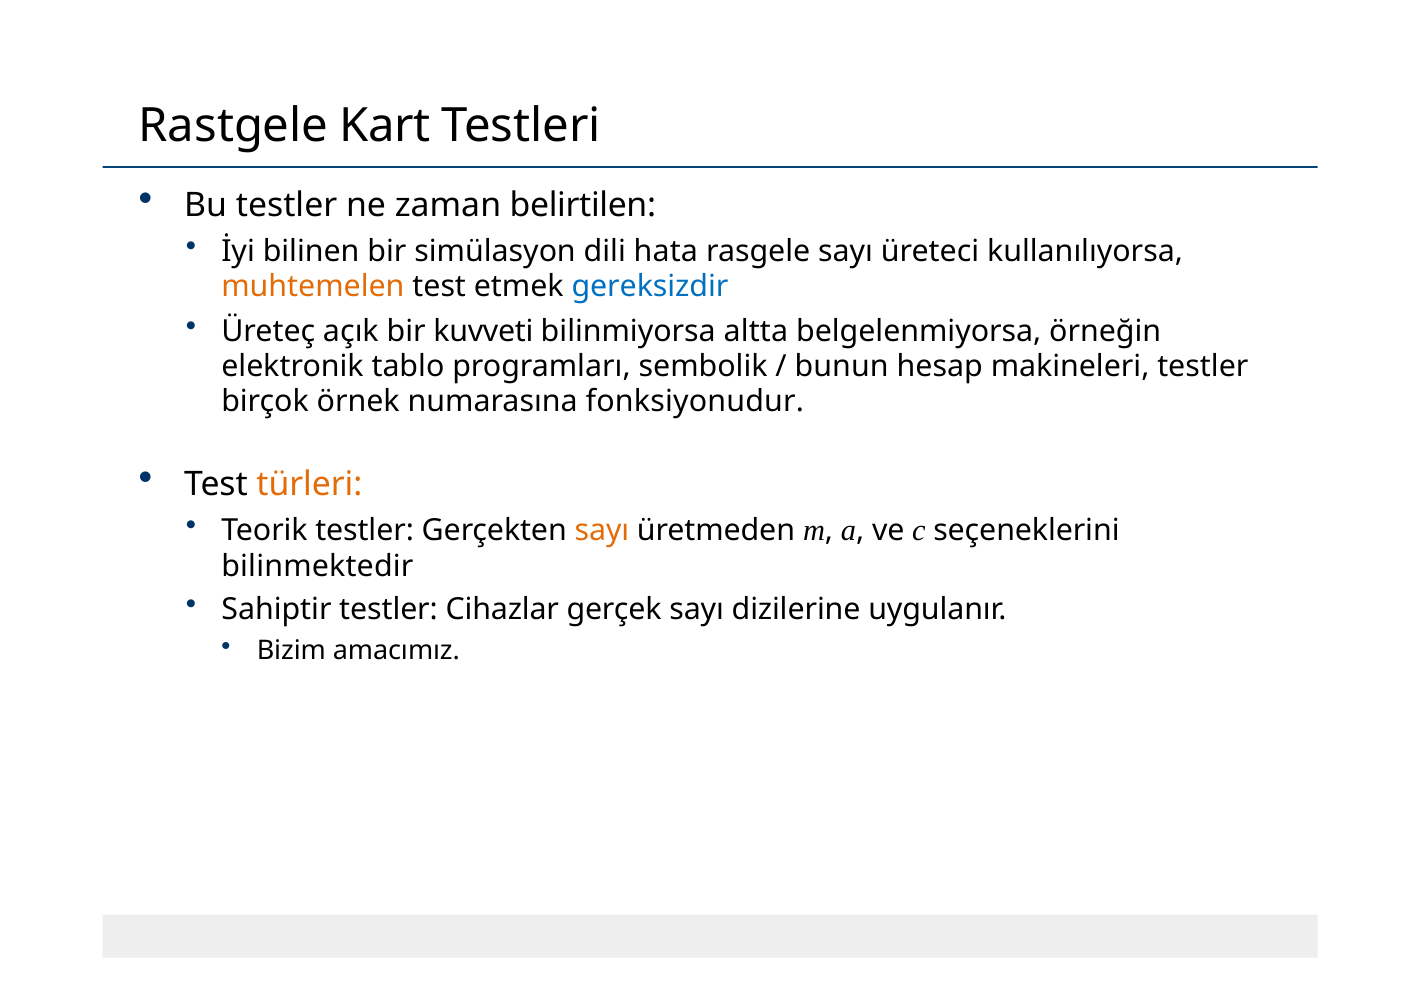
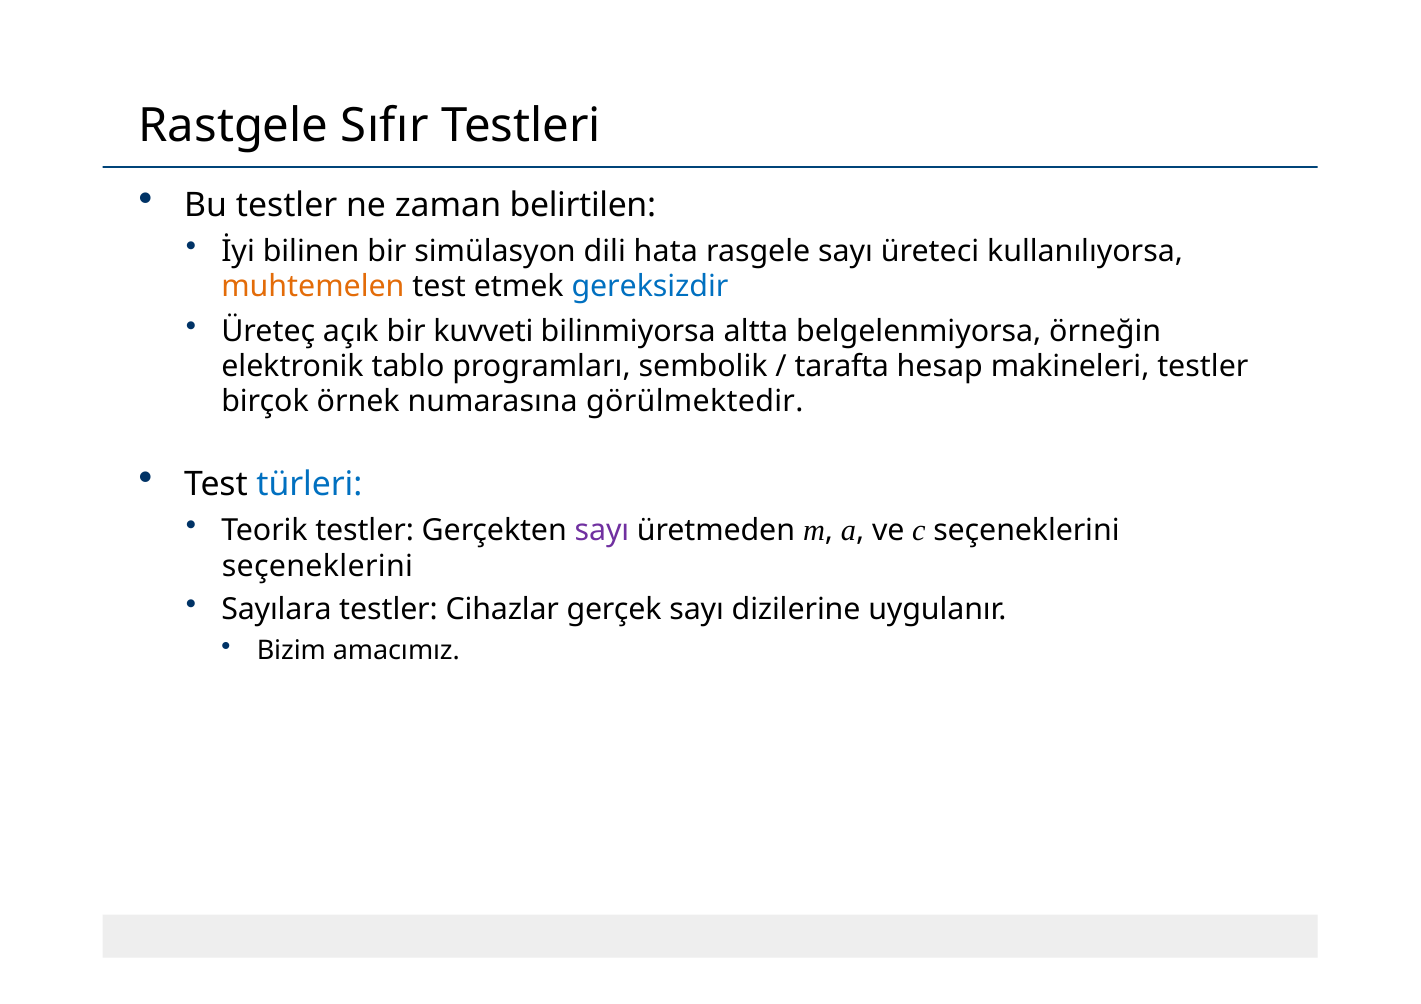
Kart: Kart -> Sıfır (385, 126)
bunun: bunun -> tarafta (842, 366)
fonksiyonudur: fonksiyonudur -> görülmektedir (695, 401)
türleri colour: orange -> blue (309, 485)
sayı colour: orange -> purple (602, 531)
bilinmektedir: bilinmektedir -> seçeneklerini (317, 567)
Sahiptir: Sahiptir -> Sayılara (277, 610)
